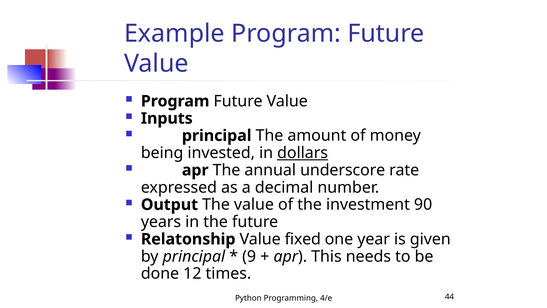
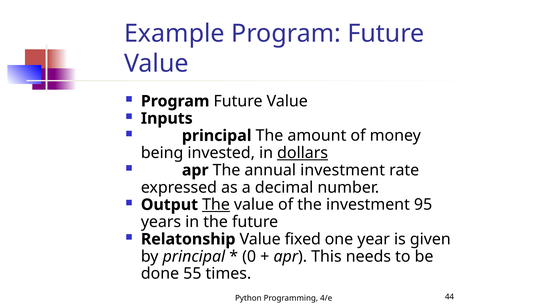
annual underscore: underscore -> investment (343, 170)
The underline: none -> present (216, 204)
90: 90 -> 95 (423, 204)
9: 9 -> 0 (249, 256)
12: 12 -> 55 (192, 273)
